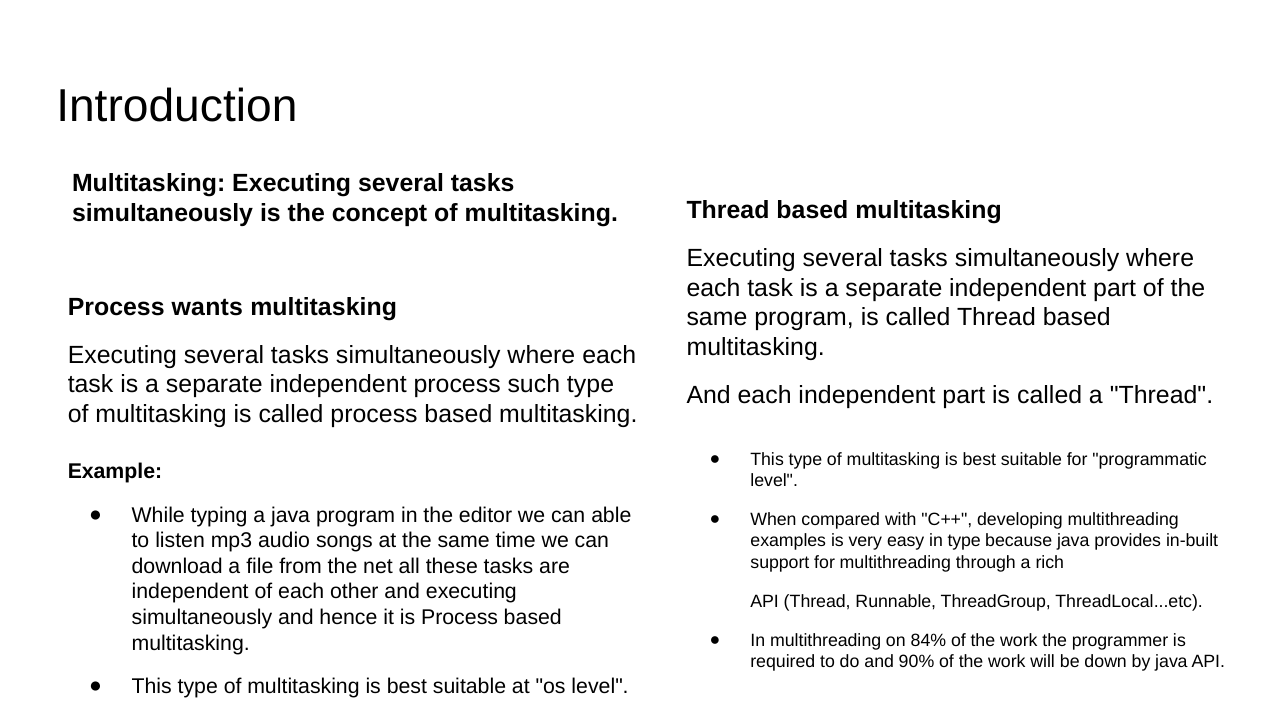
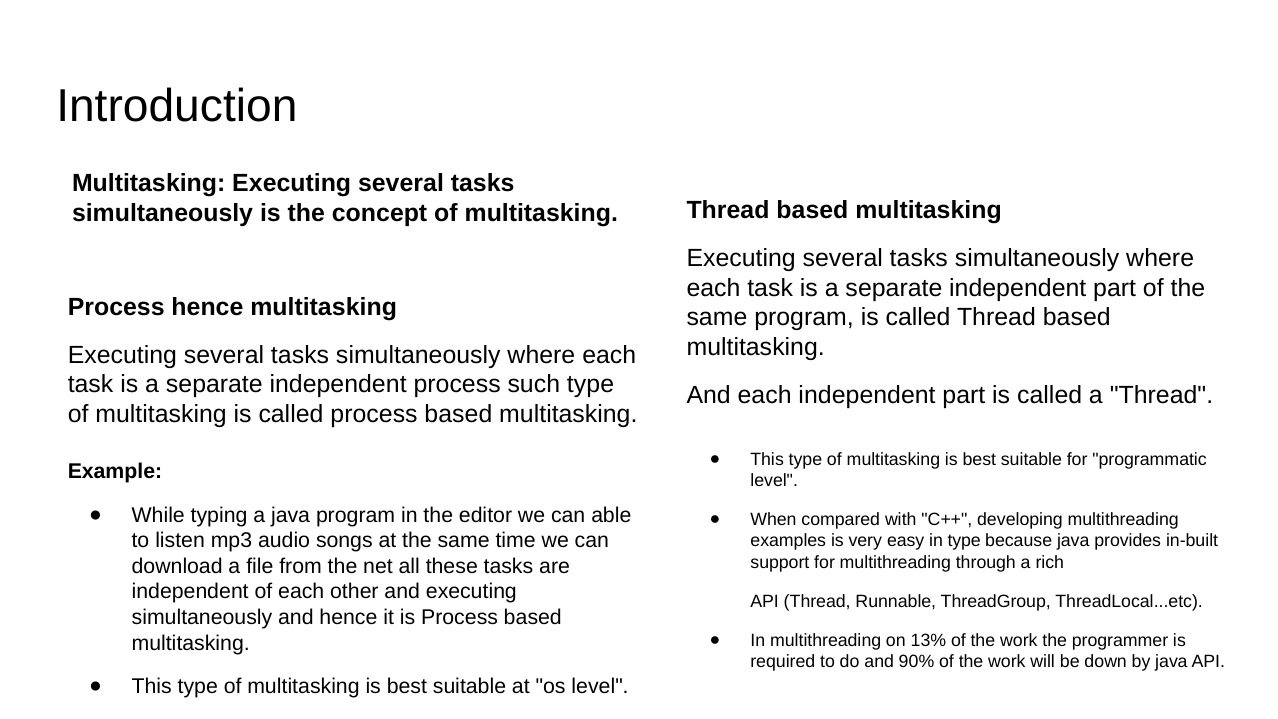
Process wants: wants -> hence (207, 307)
84%: 84% -> 13% (928, 641)
